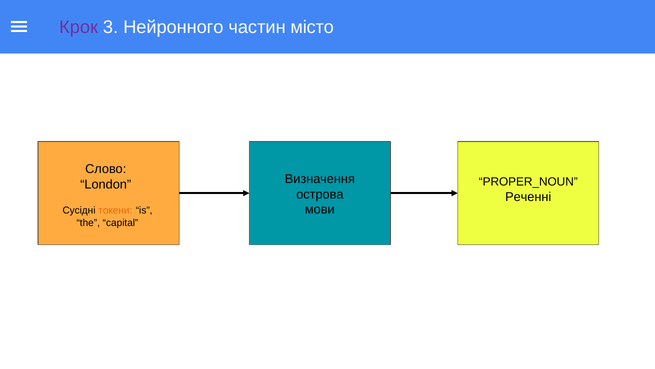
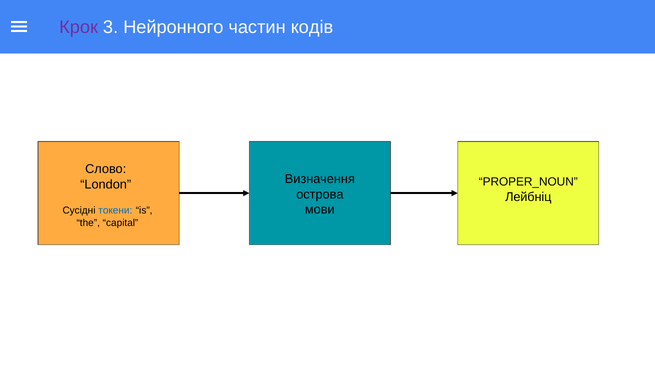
місто: місто -> кодів (312, 27)
Реченні: Реченні -> Лейбніц (528, 197)
токени colour: orange -> blue (115, 210)
